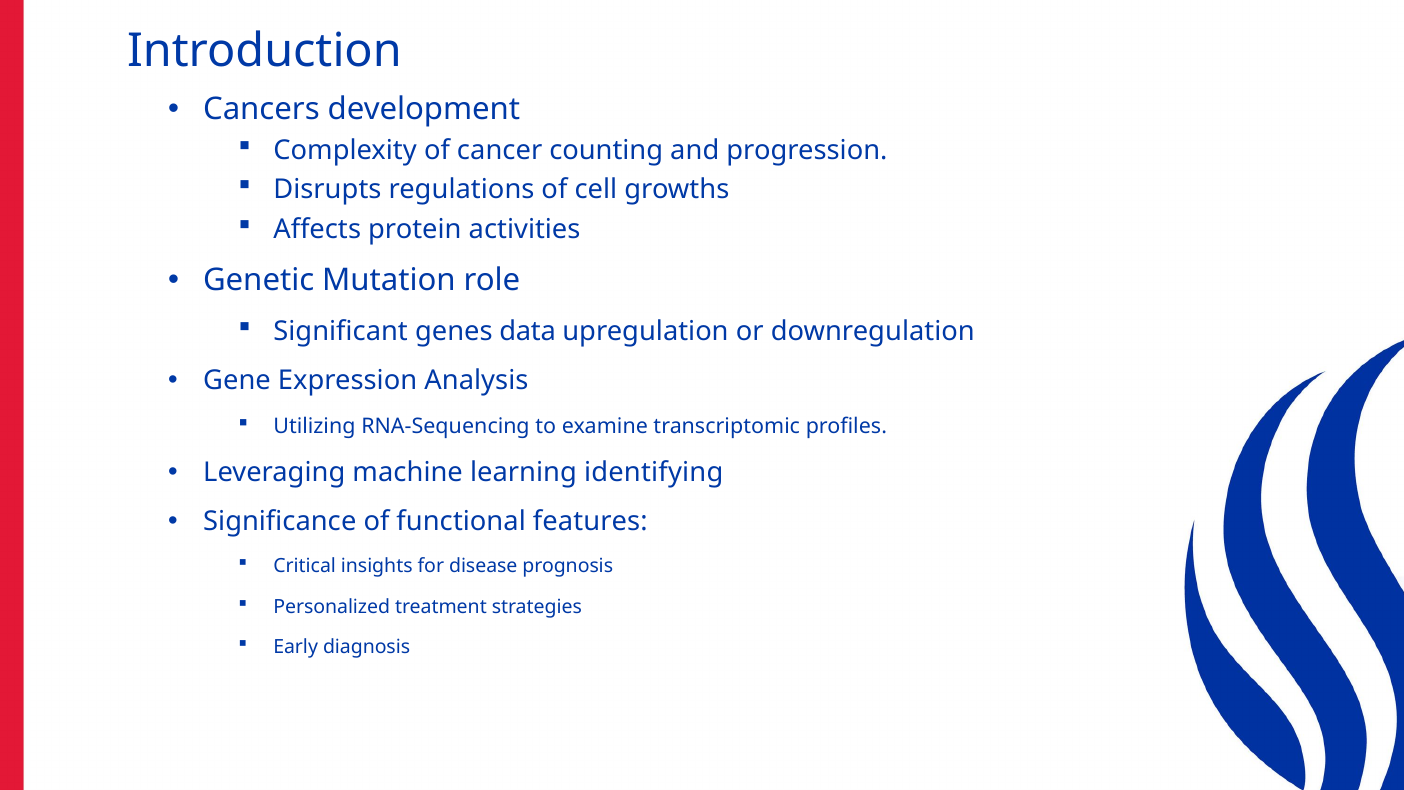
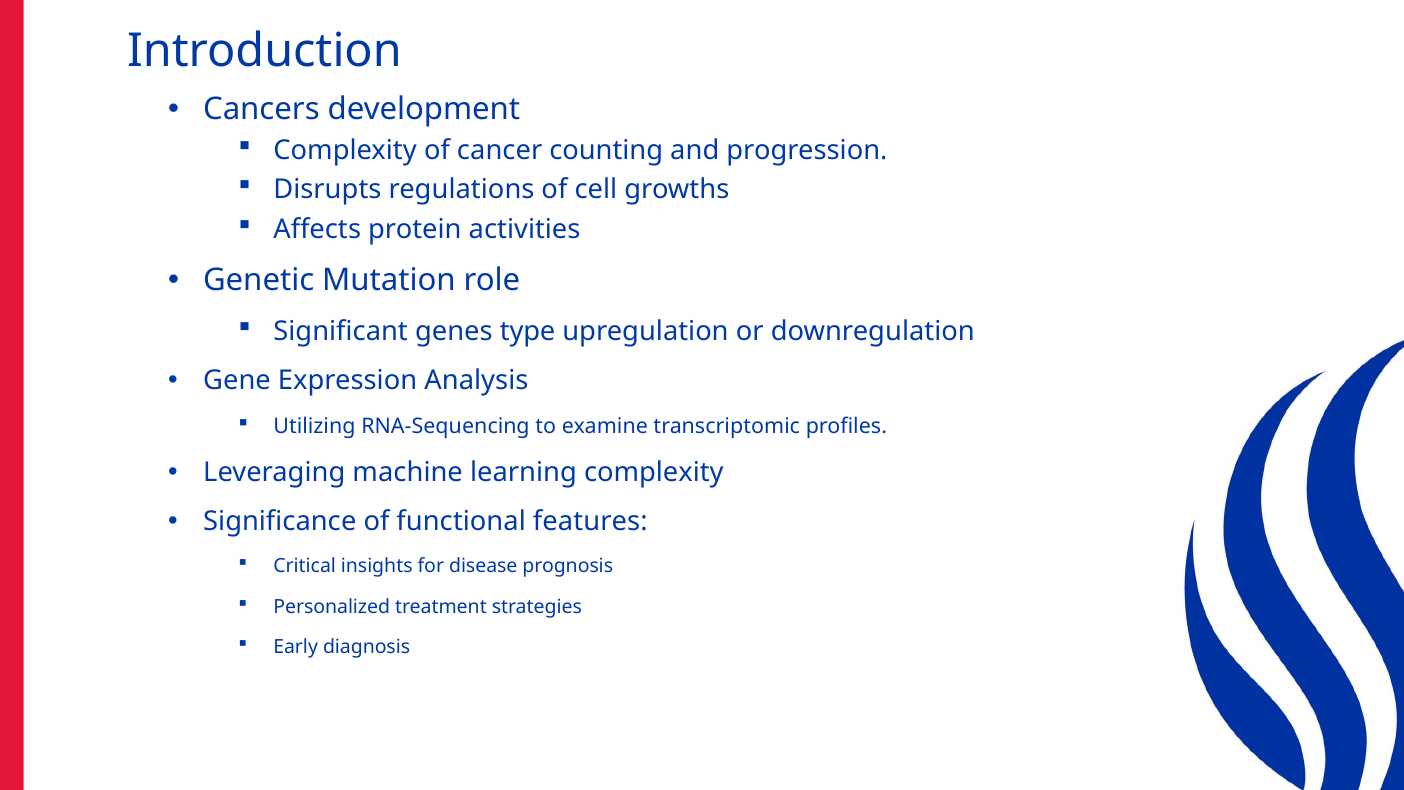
data: data -> type (528, 331)
learning identifying: identifying -> complexity (654, 472)
